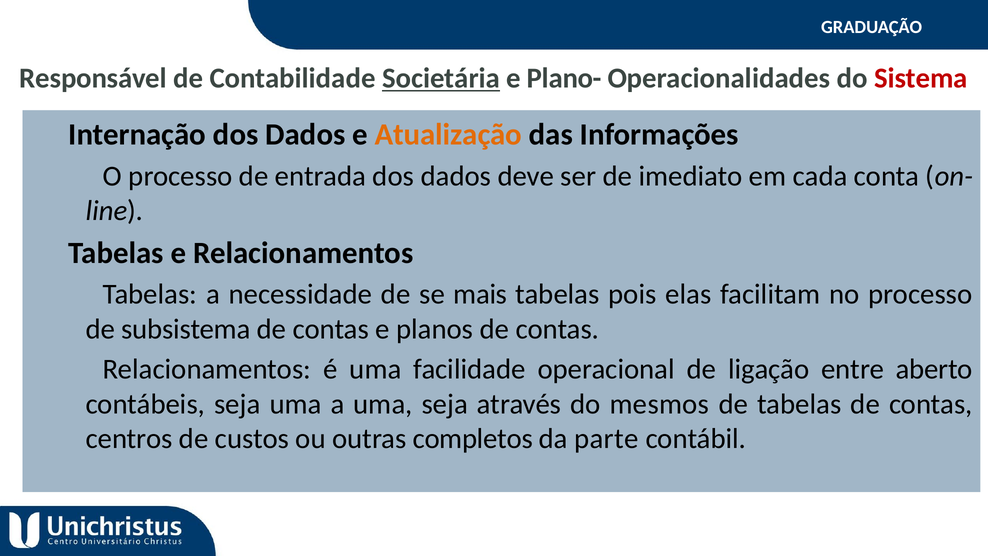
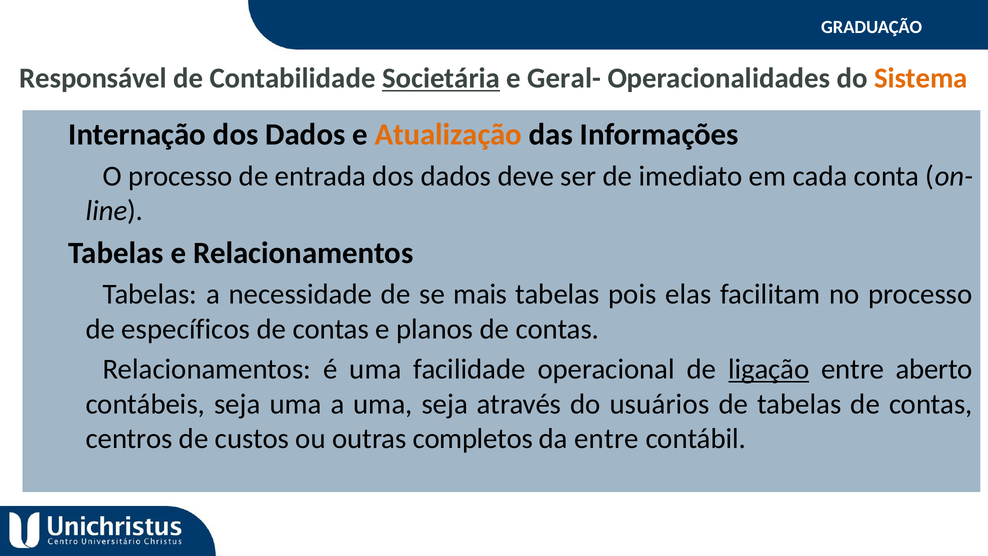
Plano-: Plano- -> Geral- (564, 78)
Sistema colour: red -> orange (921, 78)
subsistema: subsistema -> específicos (186, 329)
ligação underline: none -> present (769, 369)
mesmos: mesmos -> usuários (659, 404)
da parte: parte -> entre (607, 438)
